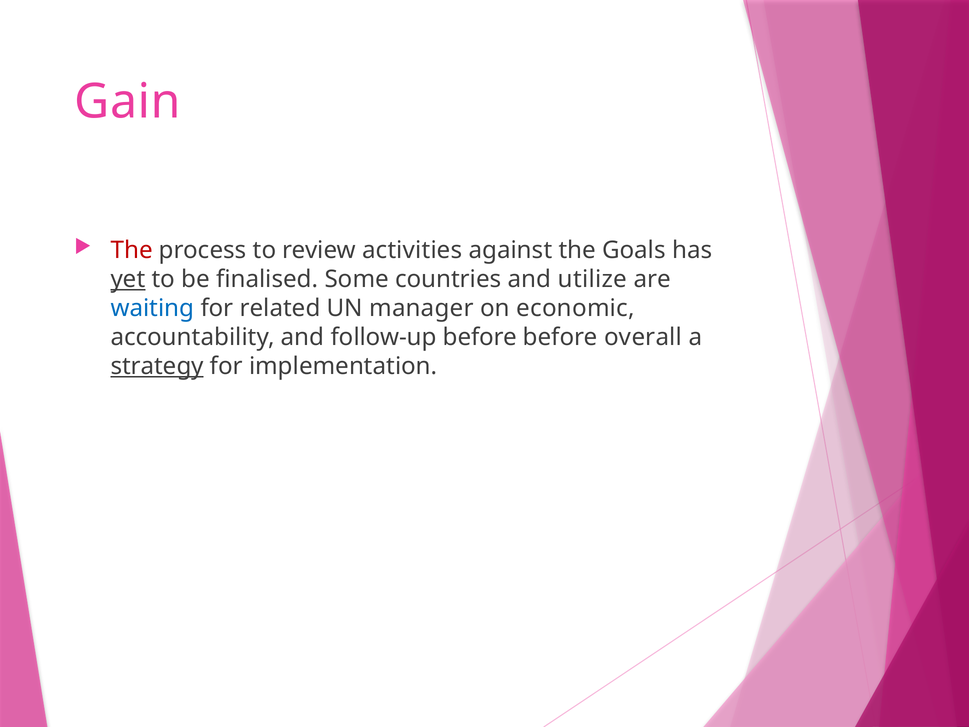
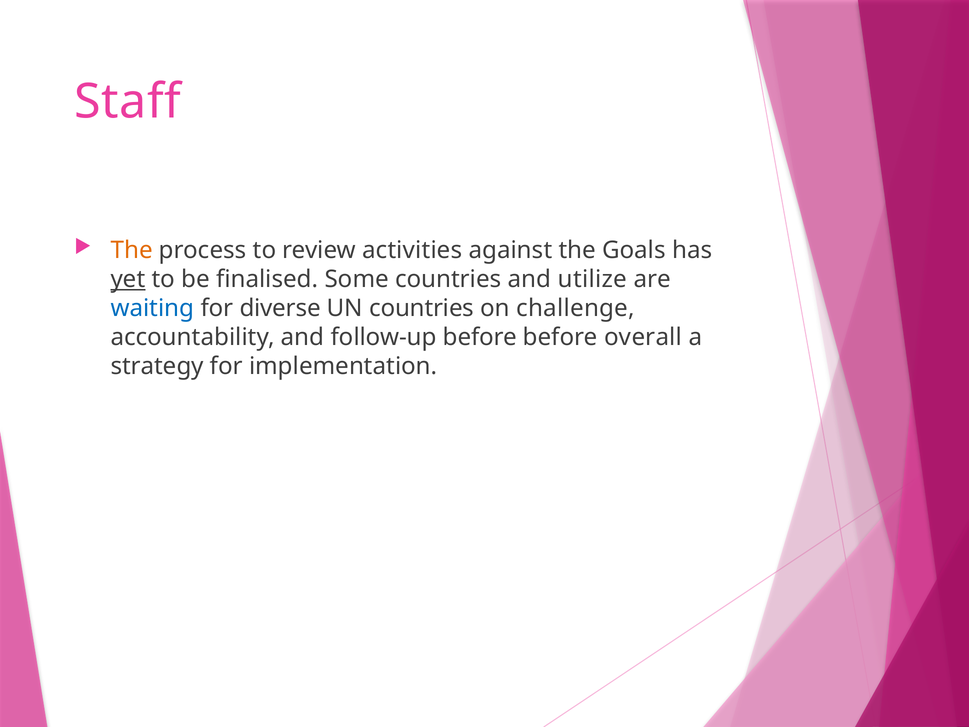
Gain: Gain -> Staff (128, 102)
The colour: red -> orange (132, 250)
related: related -> diverse (280, 308)
UN manager: manager -> countries (422, 308)
economic: economic -> challenge (575, 308)
strategy underline: present -> none (157, 366)
